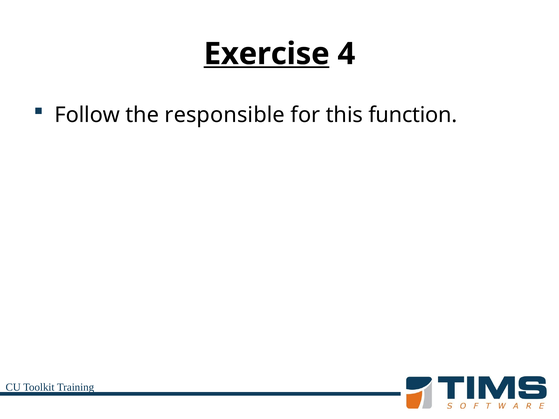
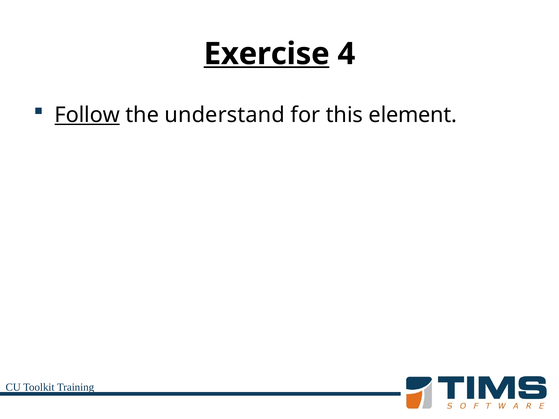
Follow underline: none -> present (87, 115)
responsible: responsible -> understand (225, 115)
function: function -> element (413, 115)
